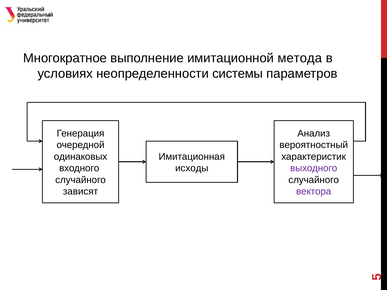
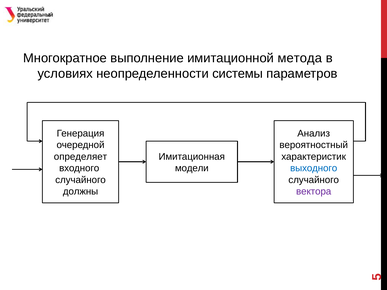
одинаковых: одинаковых -> определяет (80, 157)
исходы: исходы -> модели (192, 168)
выходного colour: purple -> blue (314, 168)
зависят: зависят -> должны (81, 192)
